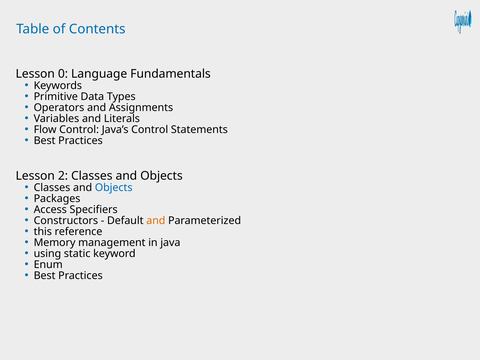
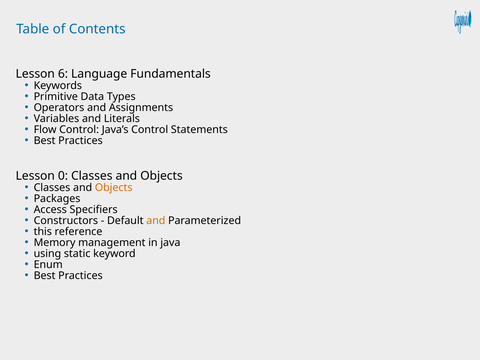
0: 0 -> 6 (63, 74)
2: 2 -> 0 (63, 176)
Objects colour: blue -> orange (114, 188)
